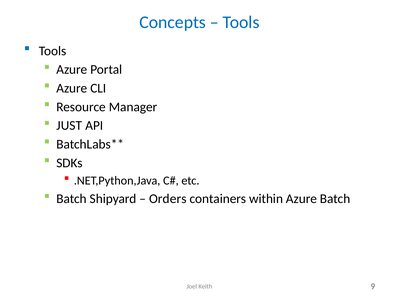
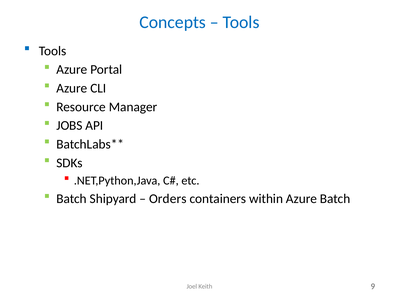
JUST: JUST -> JOBS (69, 125)
